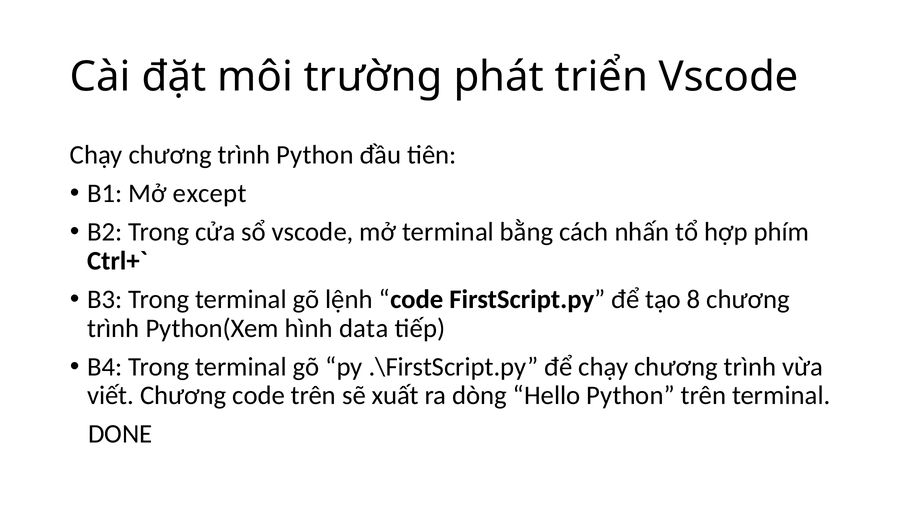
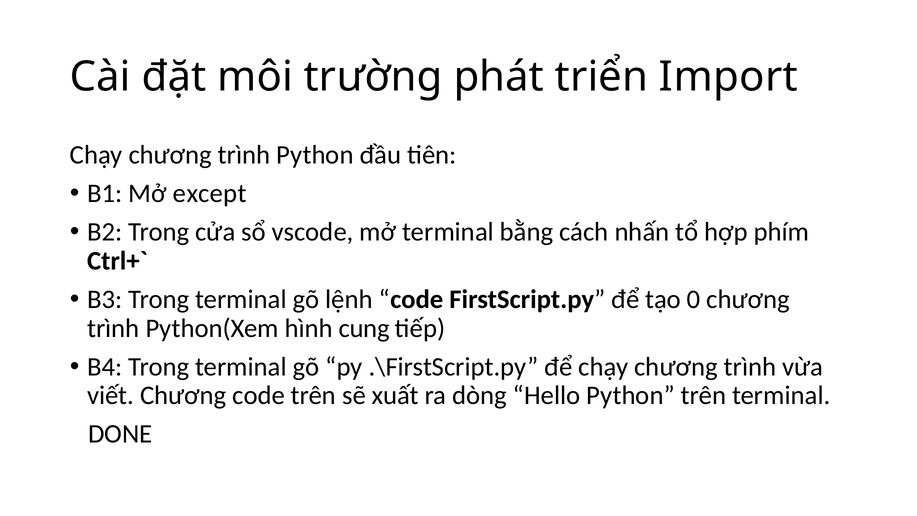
triển Vscode: Vscode -> Import (728, 77)
8: 8 -> 0 (694, 299)
data: data -> cung (364, 328)
